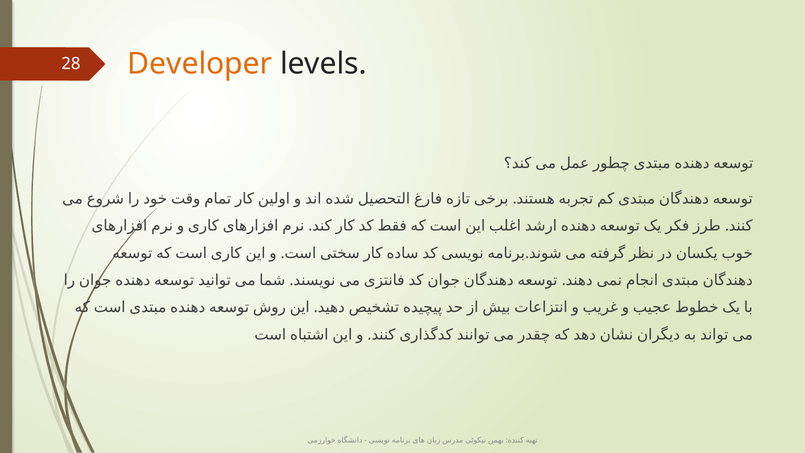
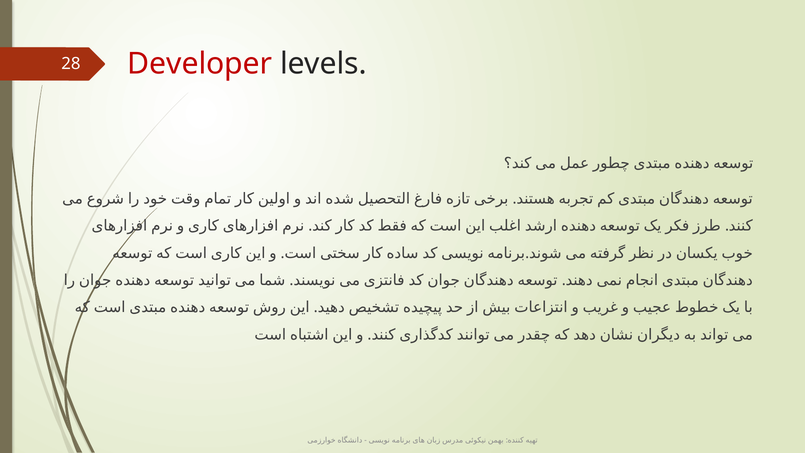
Developer colour: orange -> red (200, 64)
